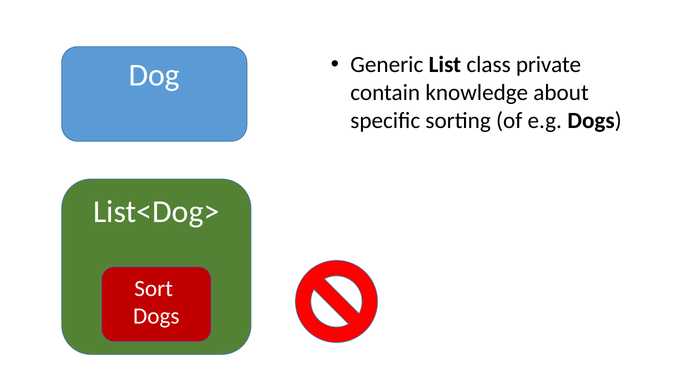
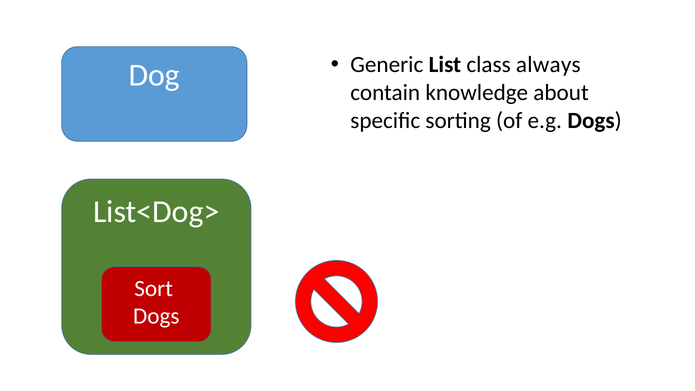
private: private -> always (548, 65)
